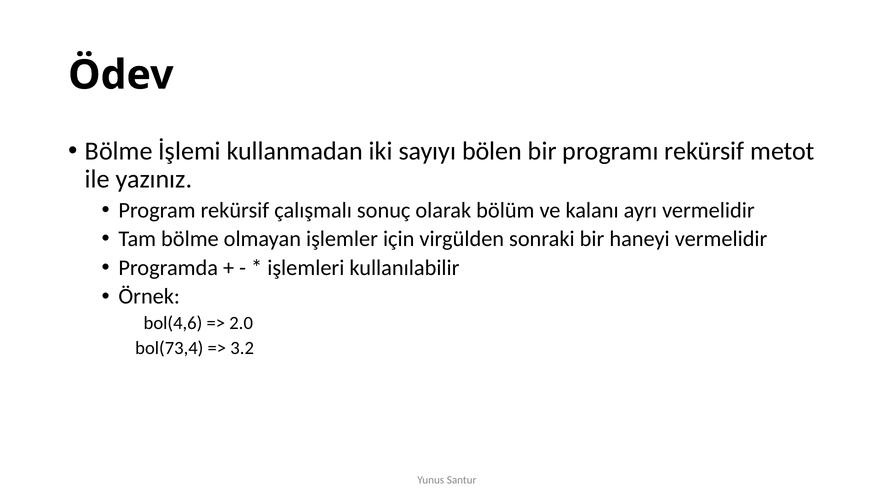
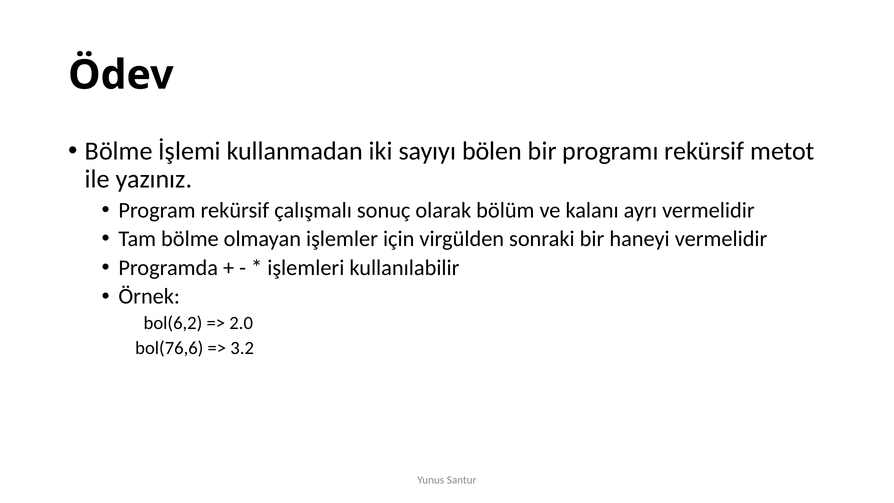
bol(4,6: bol(4,6 -> bol(6,2 (173, 323)
bol(73,4: bol(73,4 -> bol(76,6 (169, 348)
